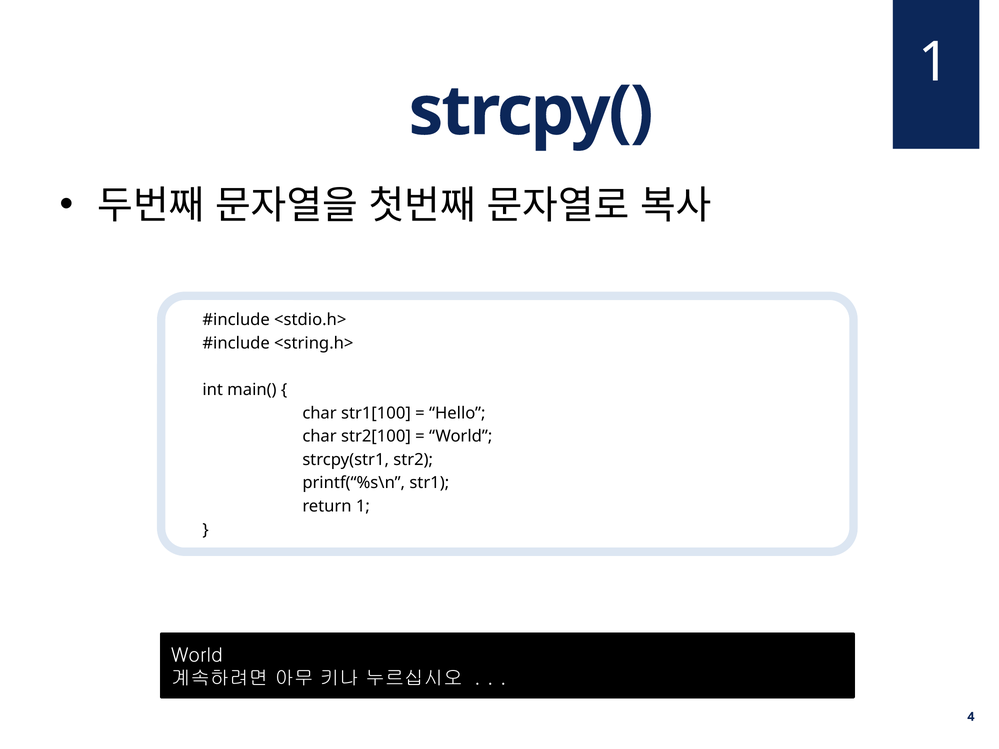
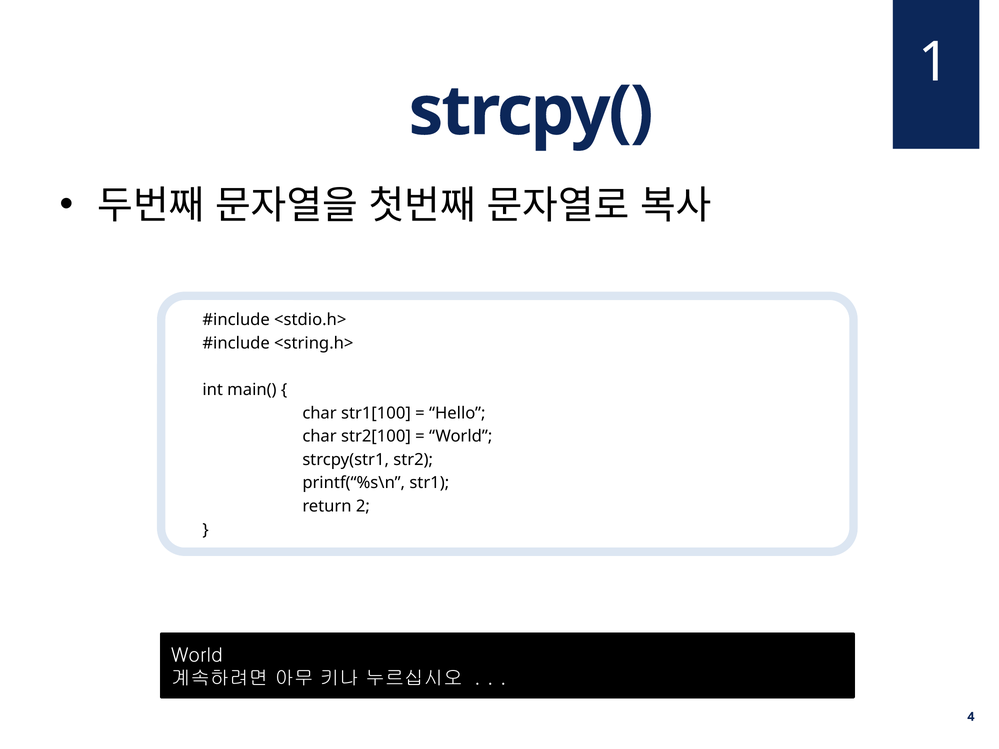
return 1: 1 -> 2 (363, 506)
